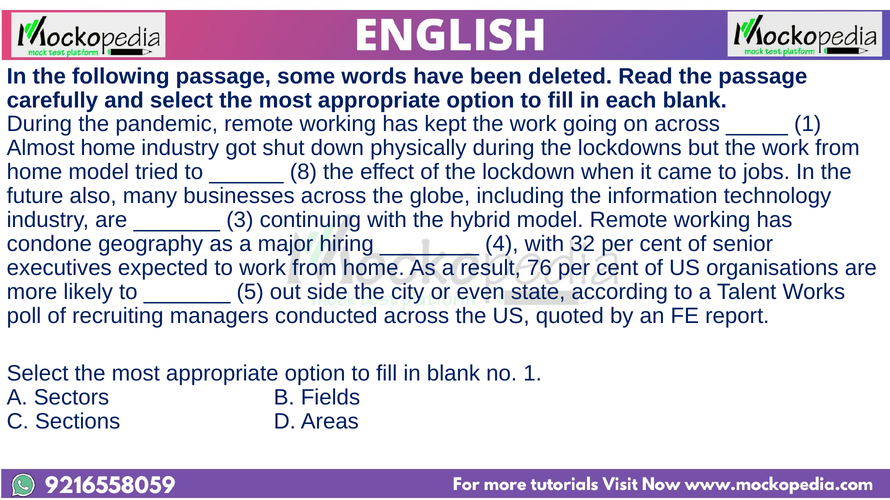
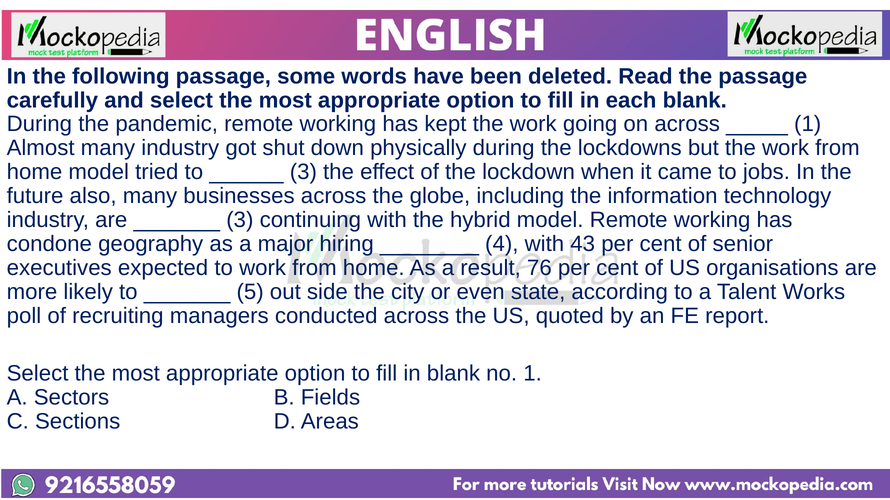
Almost home: home -> many (108, 148)
8: 8 -> 3 (303, 172)
32: 32 -> 43 (583, 244)
